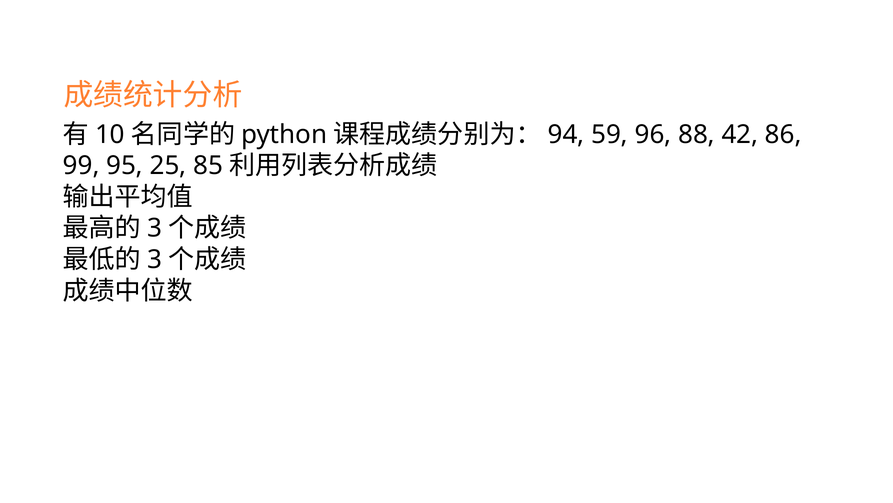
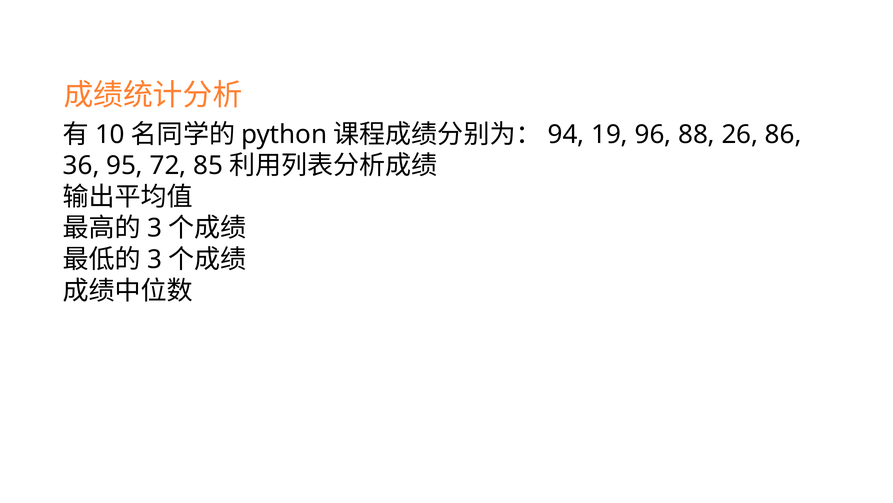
59: 59 -> 19 (610, 134)
42: 42 -> 26 (740, 134)
99: 99 -> 36 (81, 165)
25: 25 -> 72 (168, 165)
